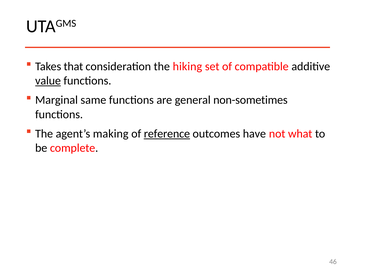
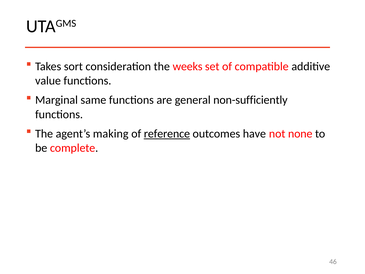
that: that -> sort (73, 66)
hiking: hiking -> weeks (188, 66)
value underline: present -> none (48, 81)
non-sometimes: non-sometimes -> non-sufficiently (250, 100)
what: what -> none (300, 134)
